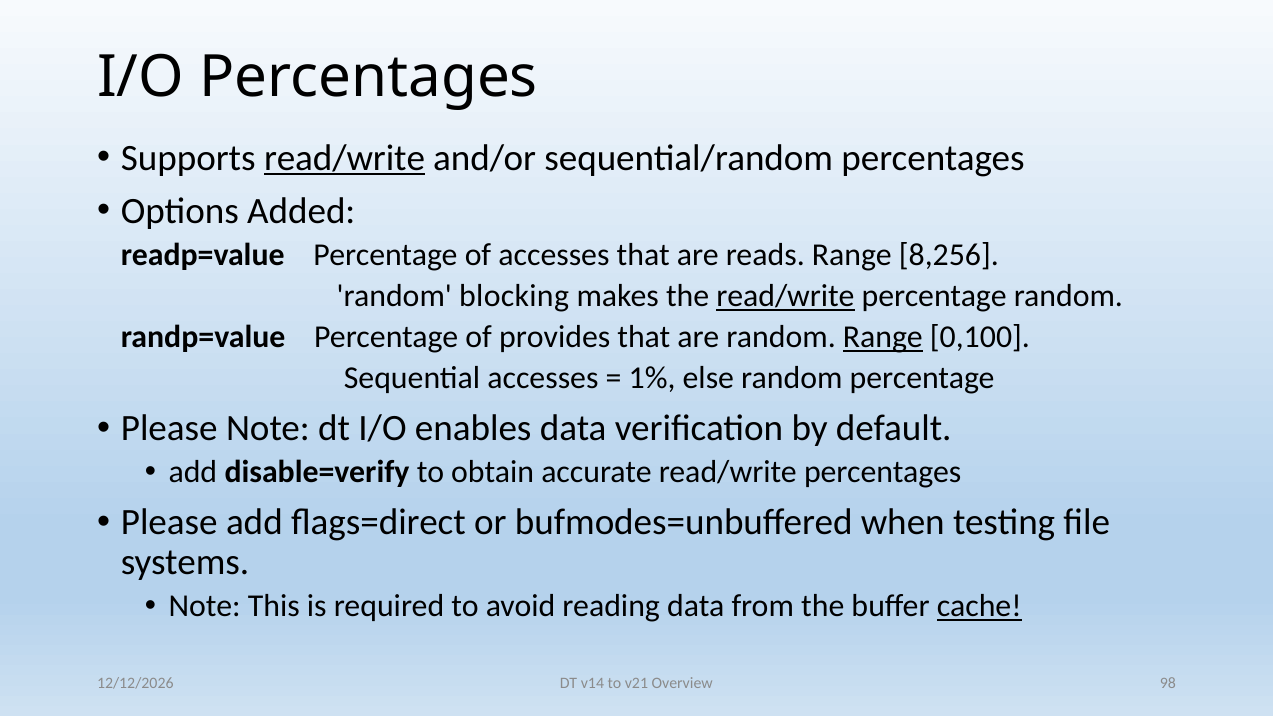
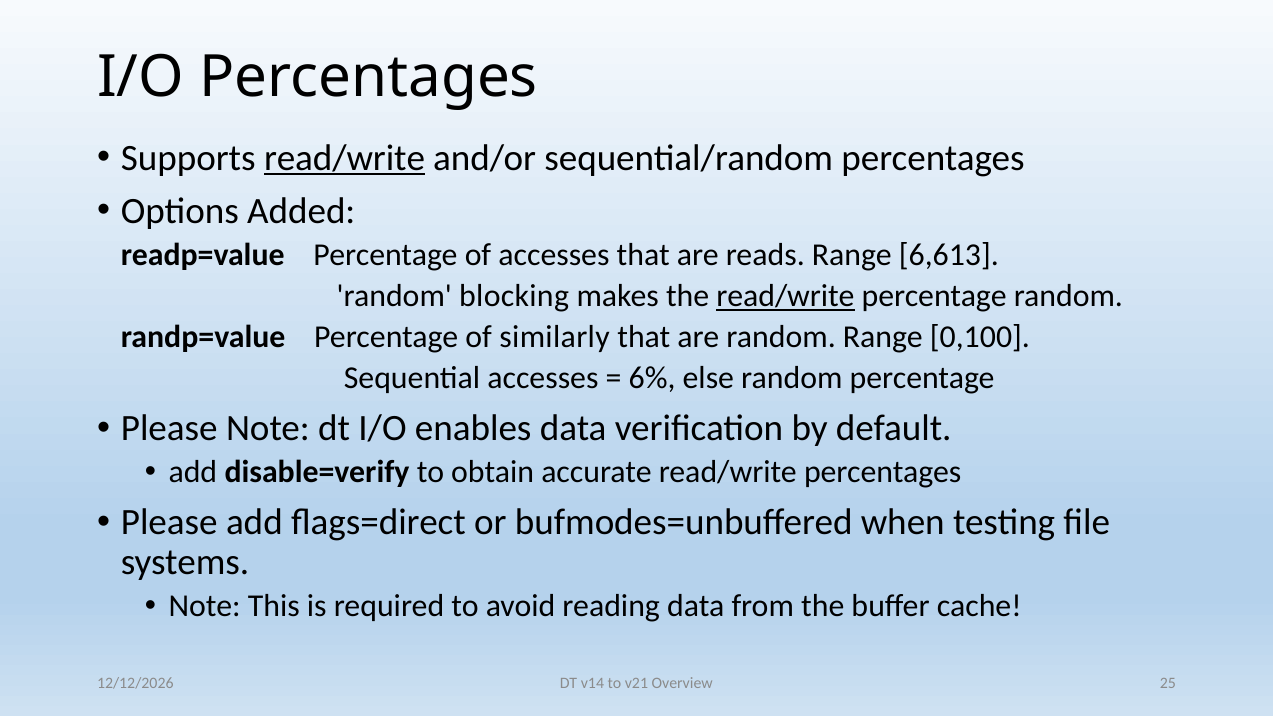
8,256: 8,256 -> 6,613 (949, 255)
provides: provides -> similarly (555, 337)
Range underline: present -> none (883, 337)
1%: 1% -> 6% (652, 378)
cache underline: present -> none (979, 606)
98: 98 -> 25 (1168, 684)
